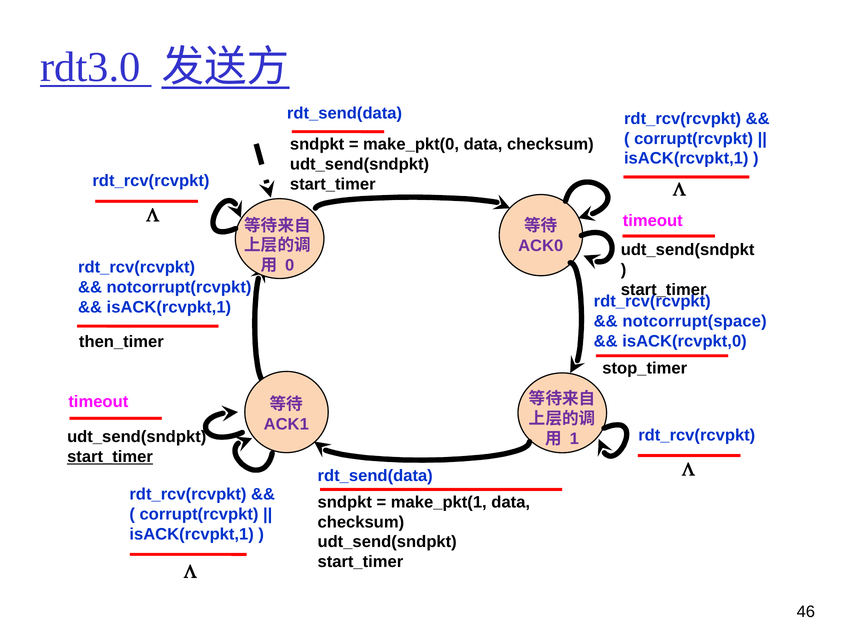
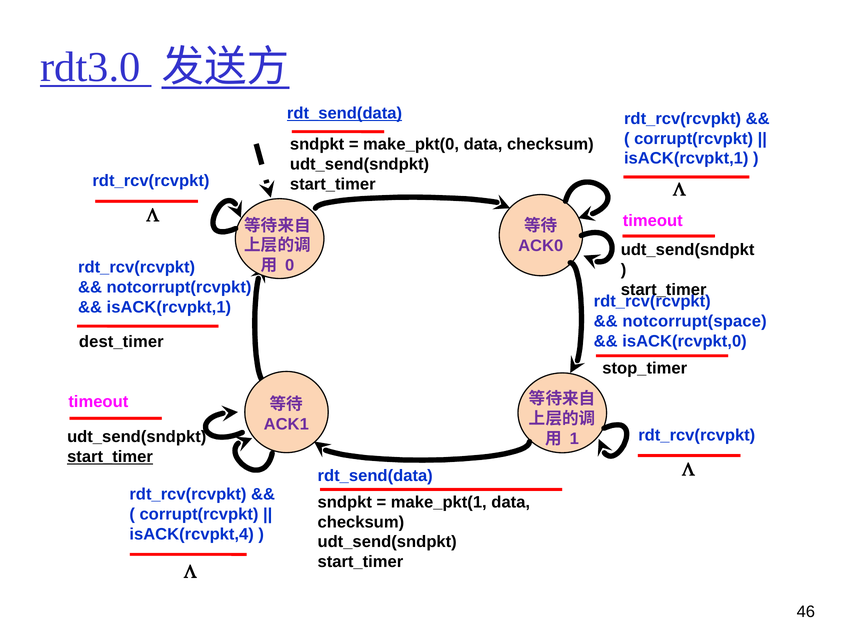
rdt_send(data underline: none -> present (345, 113)
then_timer: then_timer -> dest_timer (121, 342)
isACK(rcvpkt,1: isACK(rcvpkt,1 -> isACK(rcvpkt,4 (192, 534)
